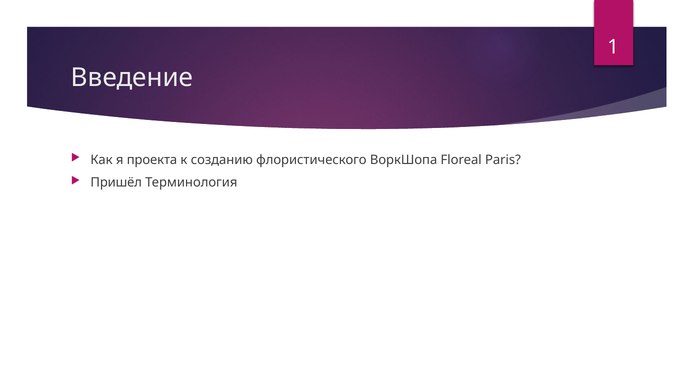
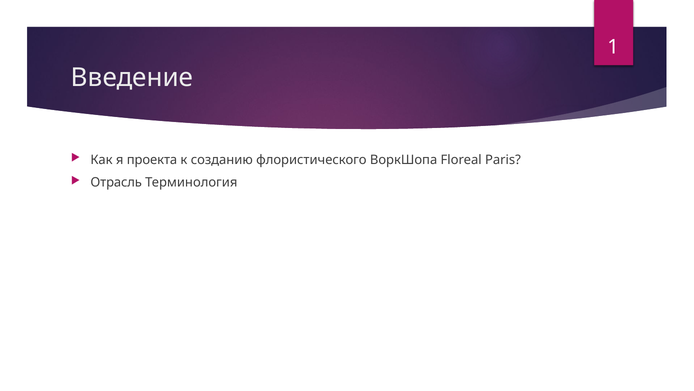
Пришёл: Пришёл -> Отрасль (116, 182)
